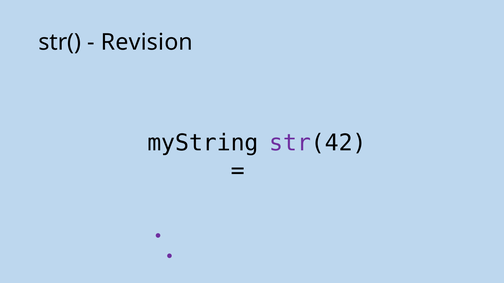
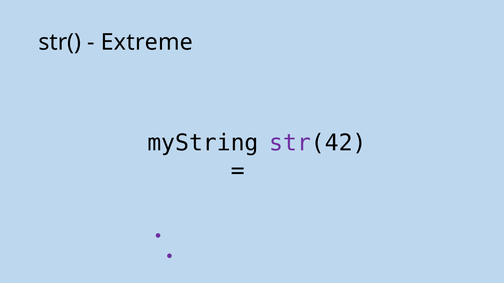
Revision: Revision -> Extreme (147, 42)
